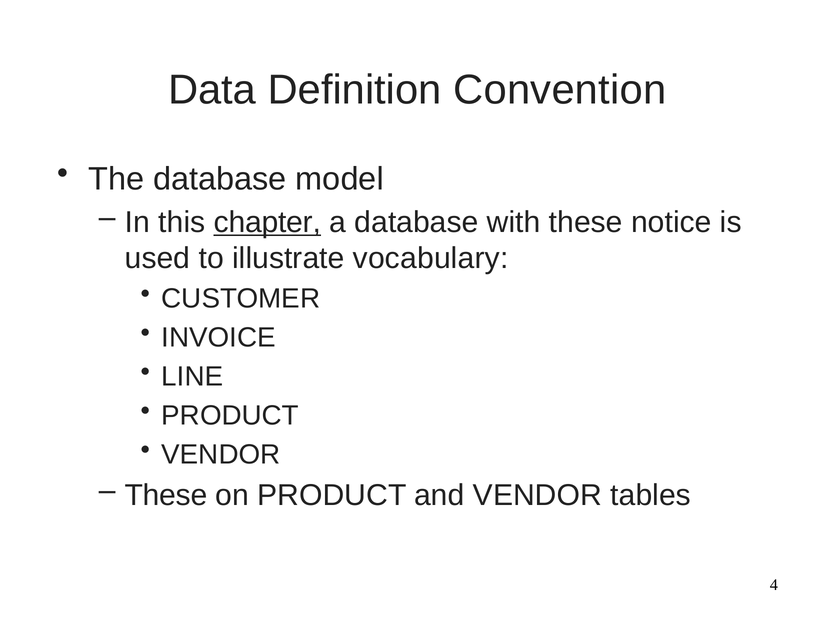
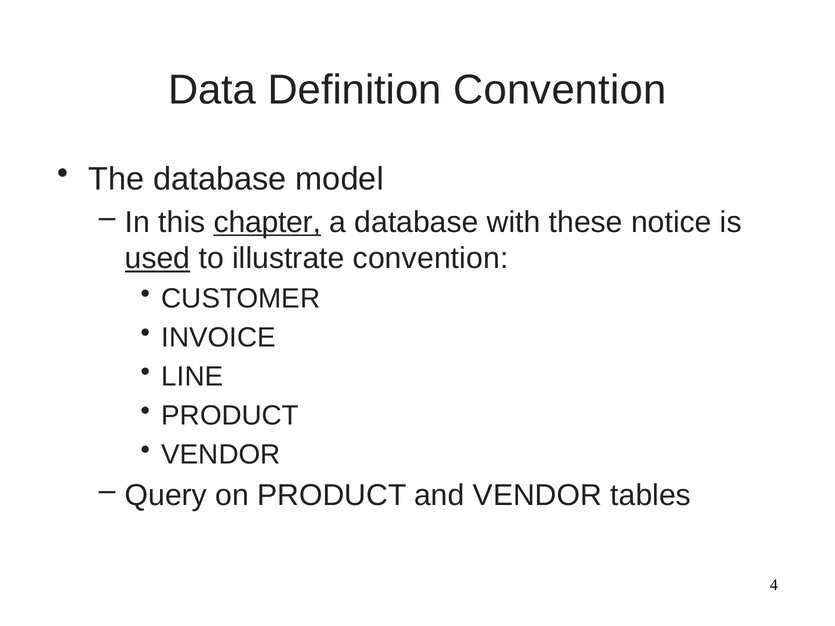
used underline: none -> present (158, 259)
illustrate vocabulary: vocabulary -> convention (431, 259)
These: These -> Query (166, 496)
